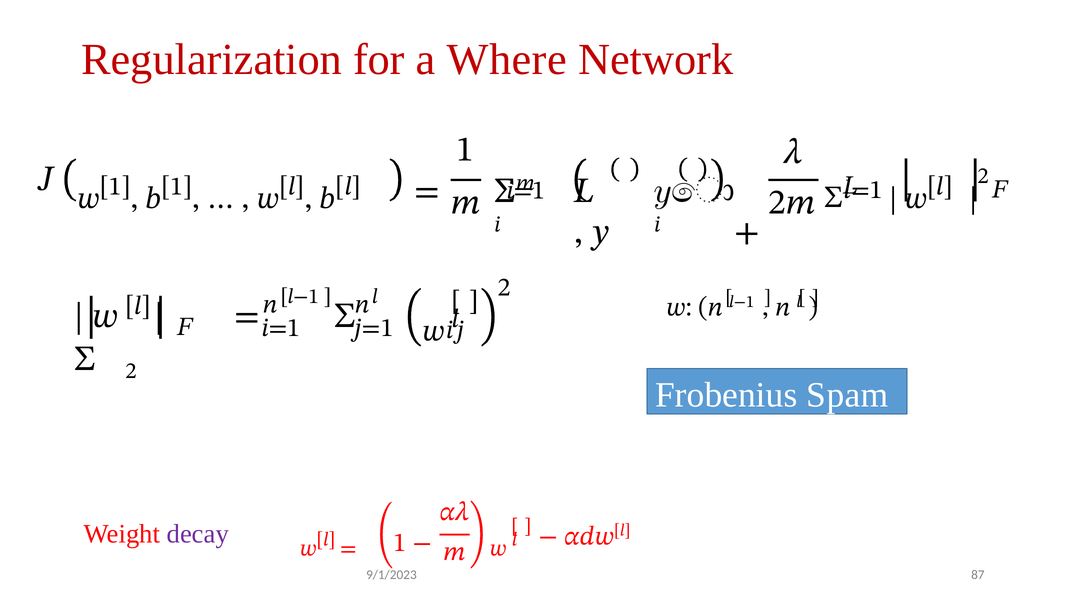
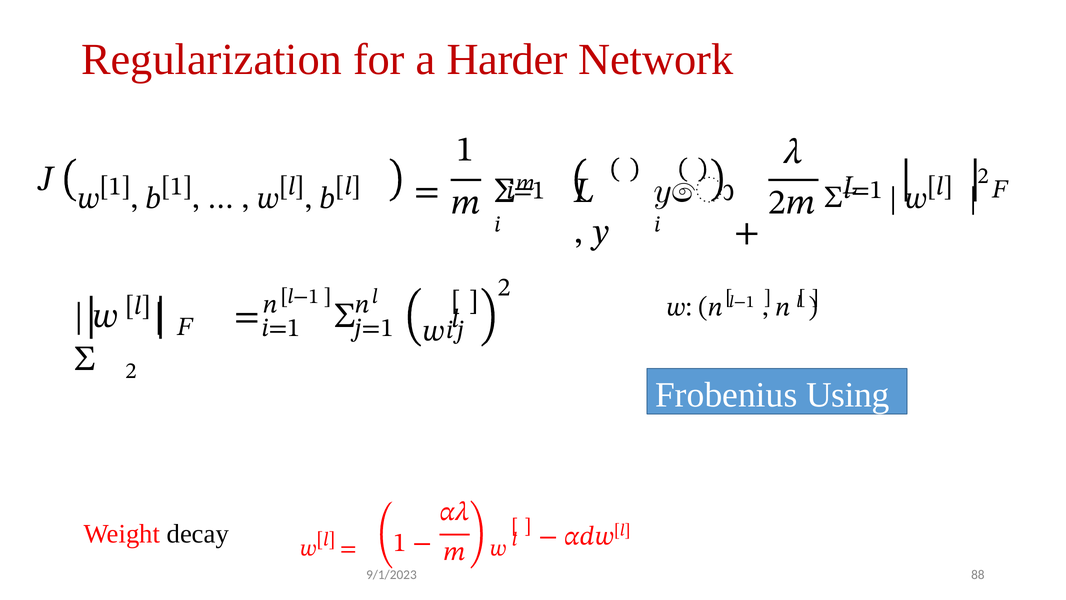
Where: Where -> Harder (507, 59)
Spam: Spam -> Using (848, 395)
decay colour: purple -> black (198, 534)
87: 87 -> 88 (978, 575)
